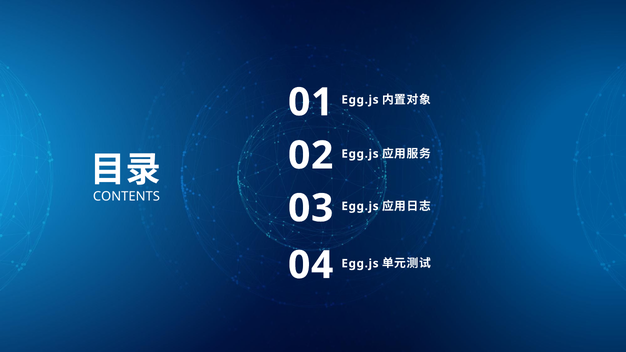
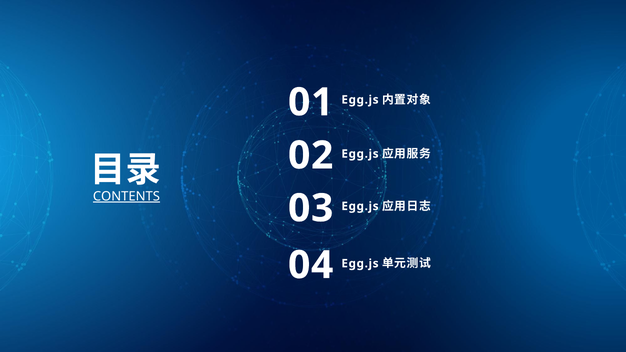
CONTENTS underline: none -> present (126, 196)
